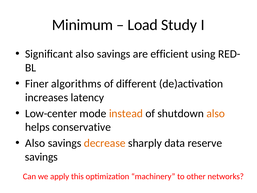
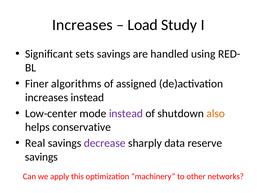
Minimum: Minimum -> Increases (82, 25)
Significant also: also -> sets (85, 54)
efficient: efficient -> handled (169, 54)
different: different -> assigned (136, 84)
increases latency: latency -> instead (87, 97)
instead colour: orange -> purple (126, 113)
Also: Also -> Real (35, 143)
decrease colour: orange -> purple (105, 143)
